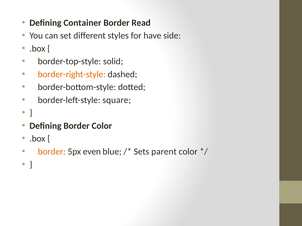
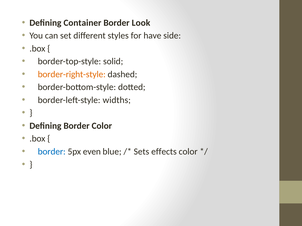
Read: Read -> Look (141, 23)
square: square -> widths (117, 100)
border colour: orange -> blue (52, 152)
parent: parent -> effects (164, 152)
